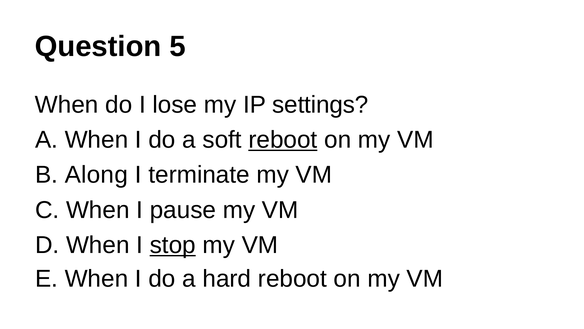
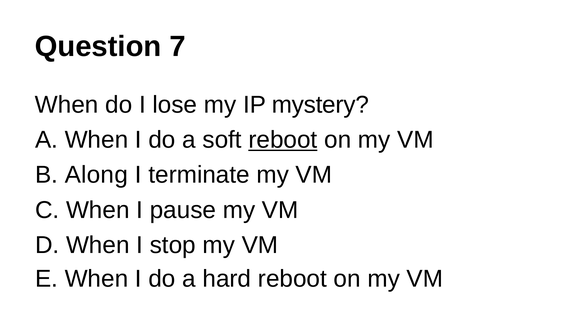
5: 5 -> 7 (178, 46)
settings: settings -> mystery (320, 105)
stop underline: present -> none (173, 245)
